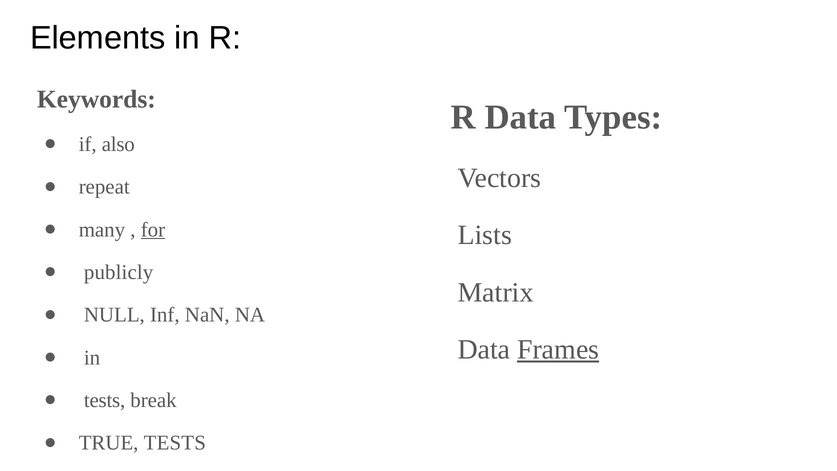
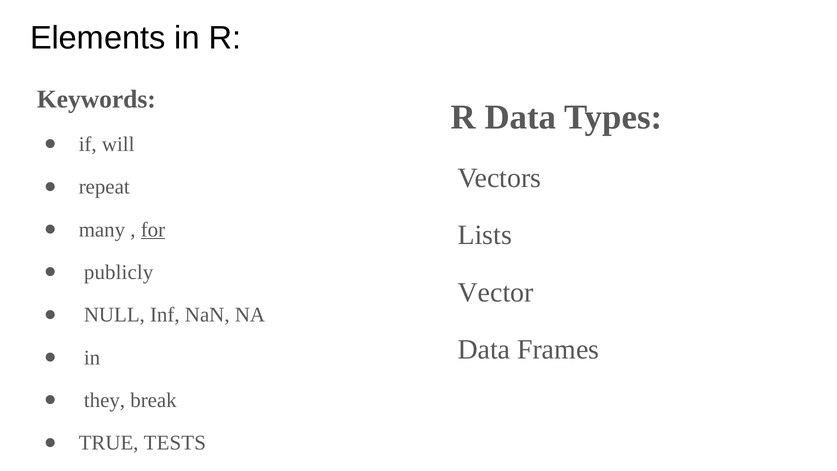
also: also -> will (118, 144)
Matrix: Matrix -> Vector (496, 292)
Frames underline: present -> none (558, 349)
tests: tests -> they (105, 400)
